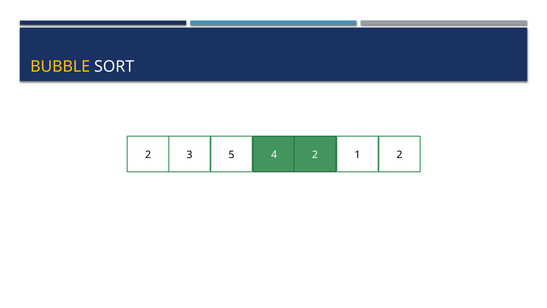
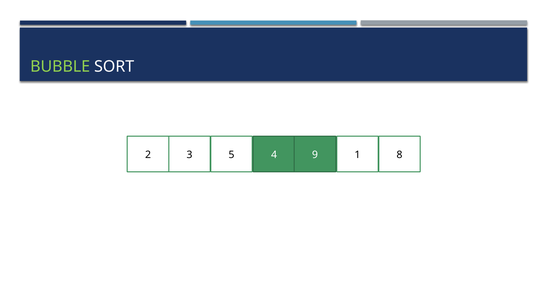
BUBBLE colour: yellow -> light green (60, 66)
4 2: 2 -> 9 (315, 155)
3 2: 2 -> 8 (400, 155)
